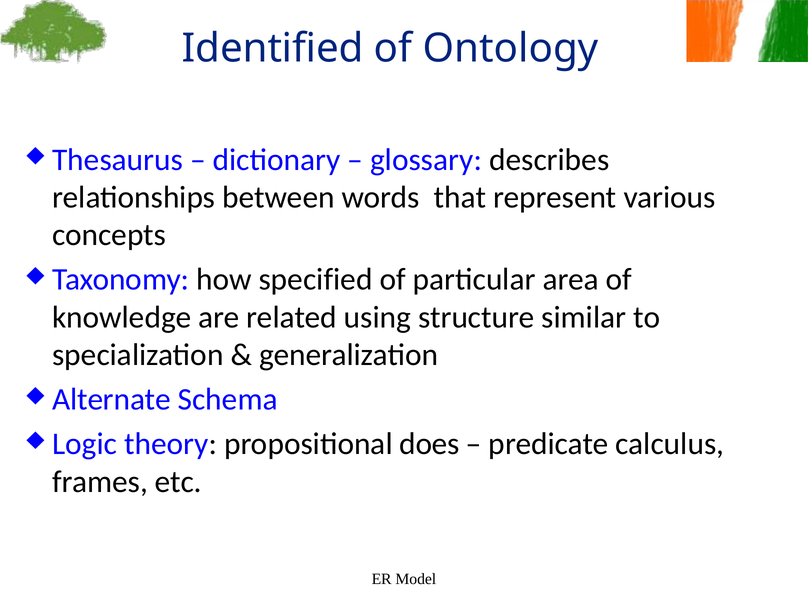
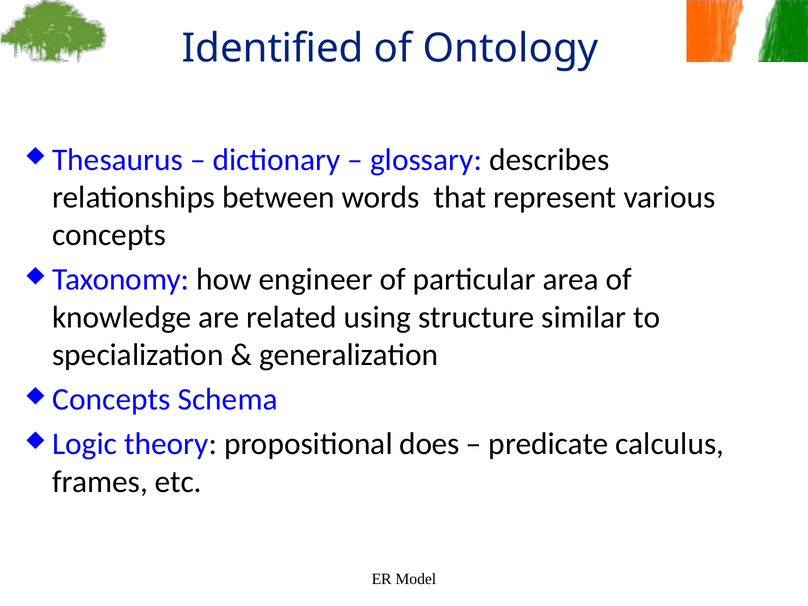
specified: specified -> engineer (316, 280)
Alternate: Alternate -> Concepts (111, 400)
